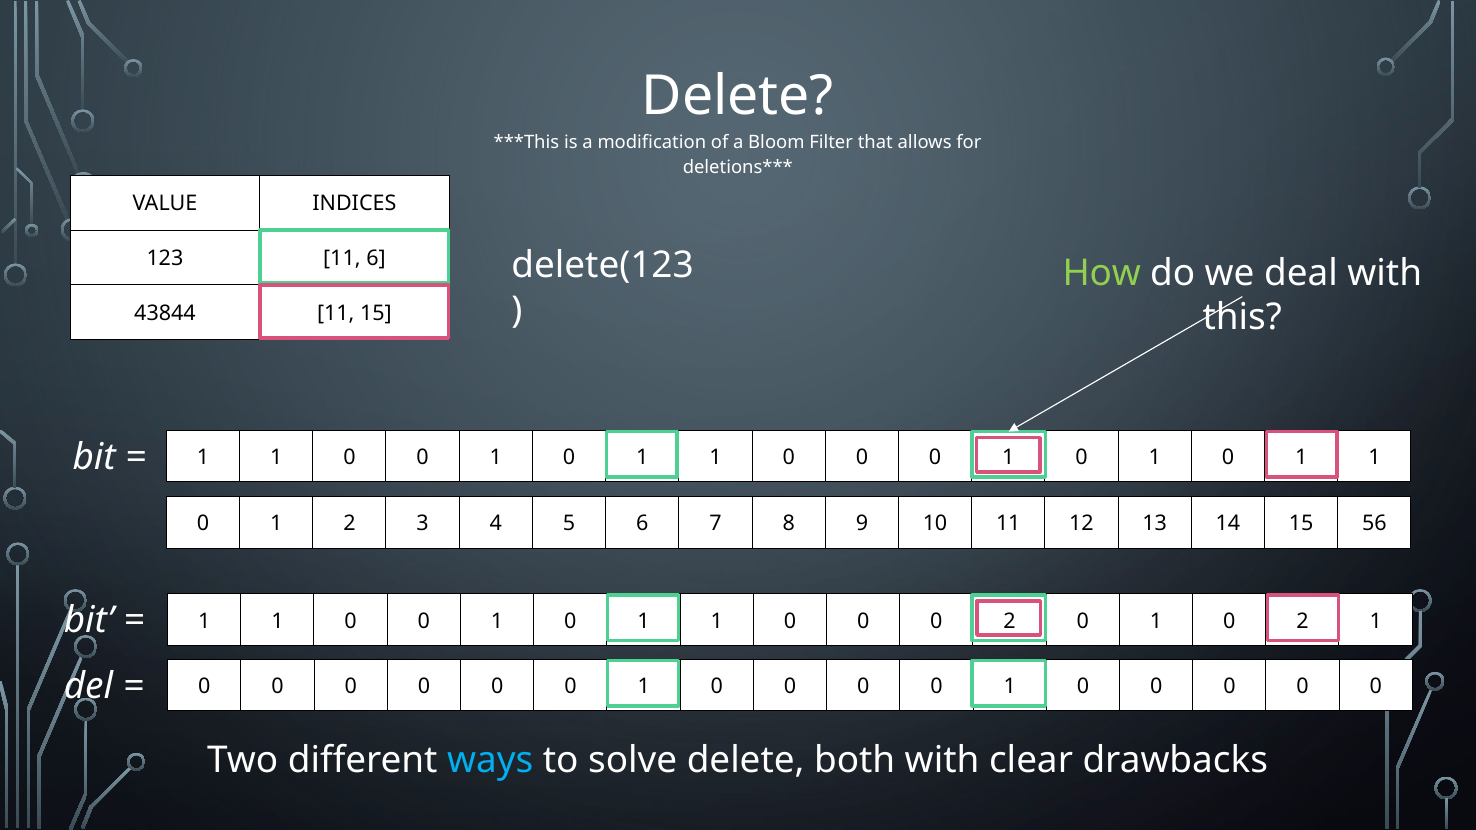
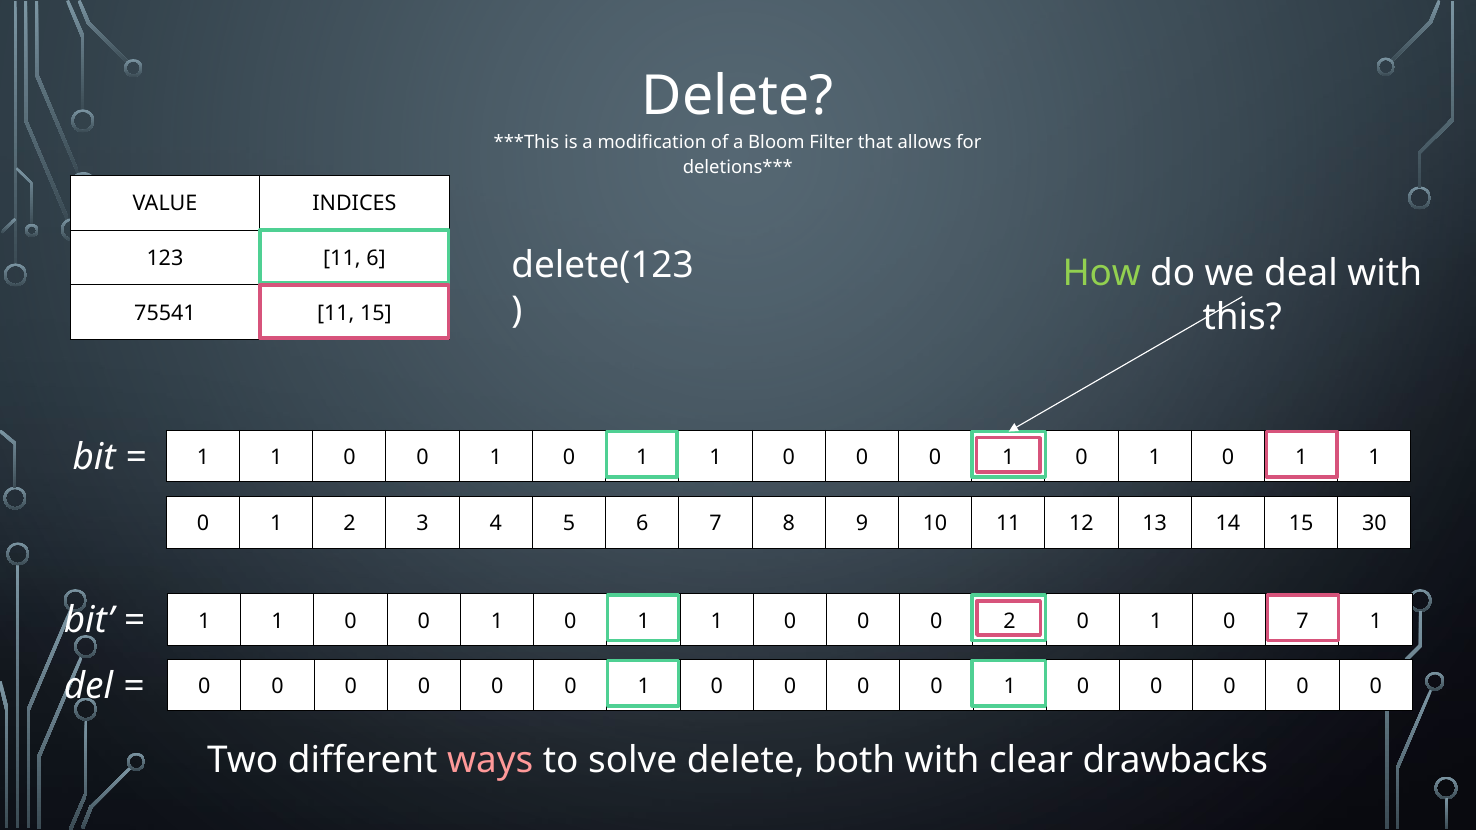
43844: 43844 -> 75541 (165, 314)
56: 56 -> 30 (1374, 524)
1 0 2: 2 -> 7 (1302, 621)
ways colour: light blue -> pink (490, 761)
